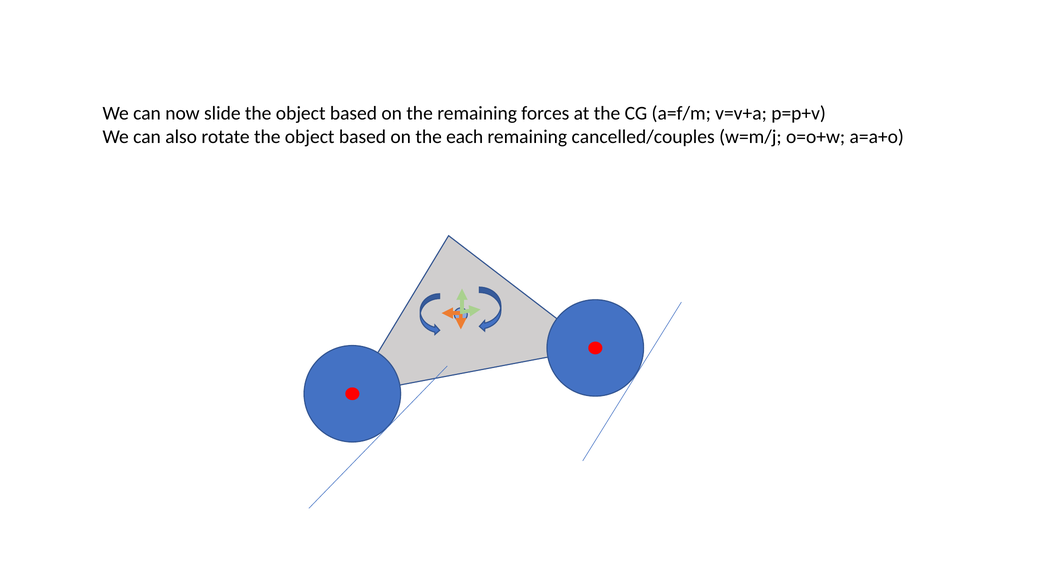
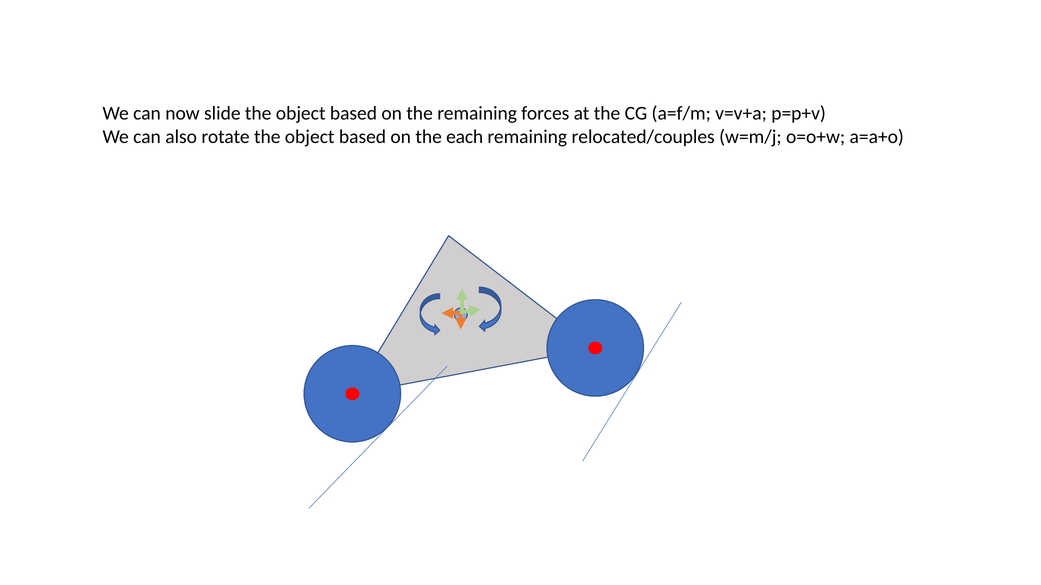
cancelled/couples: cancelled/couples -> relocated/couples (643, 137)
